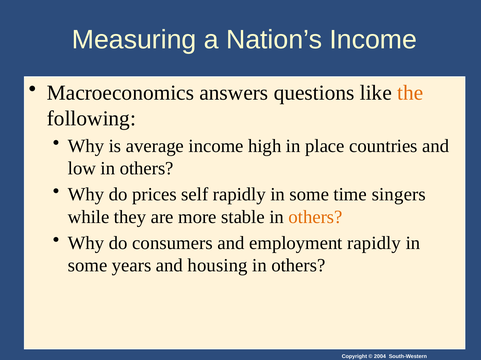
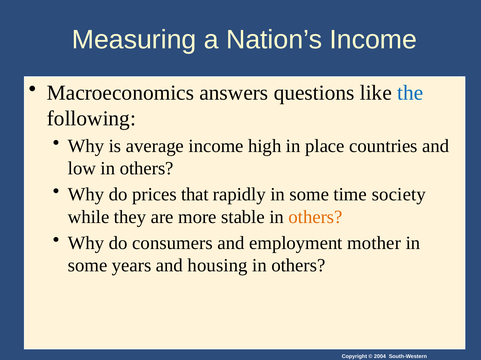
the colour: orange -> blue (410, 93)
self: self -> that (195, 195)
singers: singers -> society (399, 195)
employment rapidly: rapidly -> mother (374, 244)
